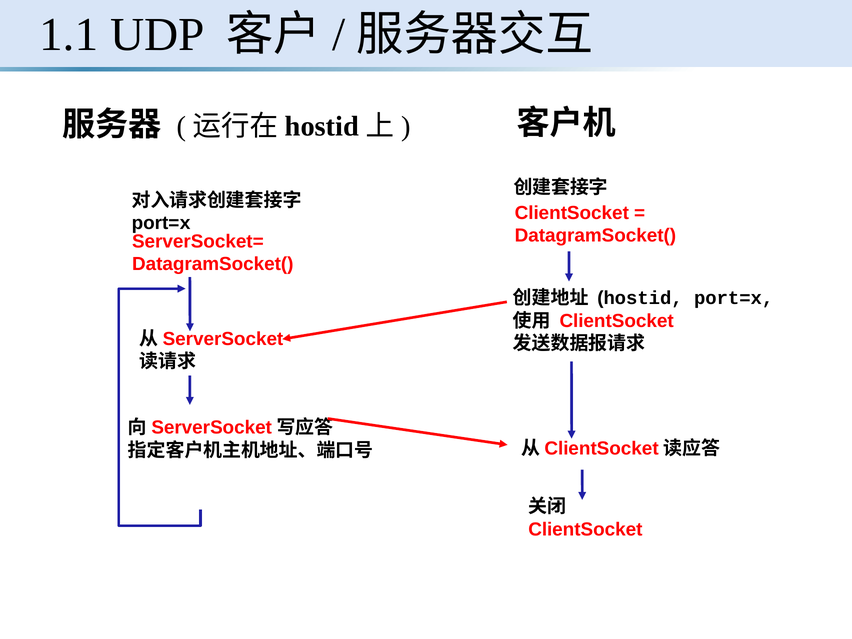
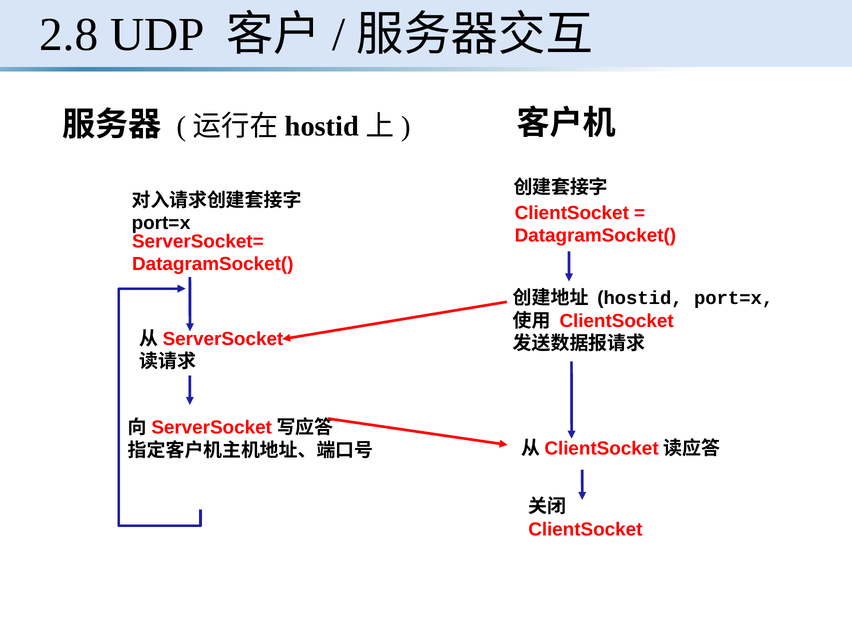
1.1: 1.1 -> 2.8 (69, 34)
